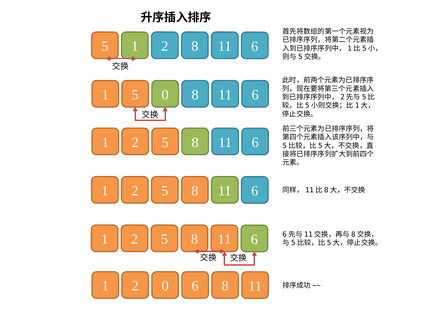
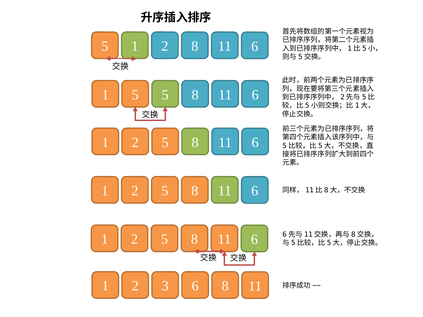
5 0: 0 -> 5 (165, 95)
2 0: 0 -> 3 (165, 286)
